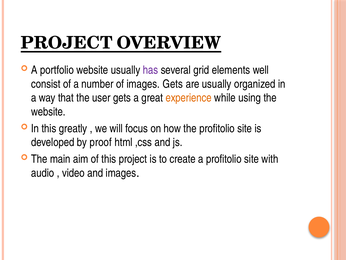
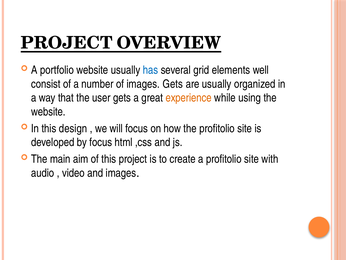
has colour: purple -> blue (151, 70)
greatly: greatly -> design (73, 128)
by proof: proof -> focus (101, 142)
